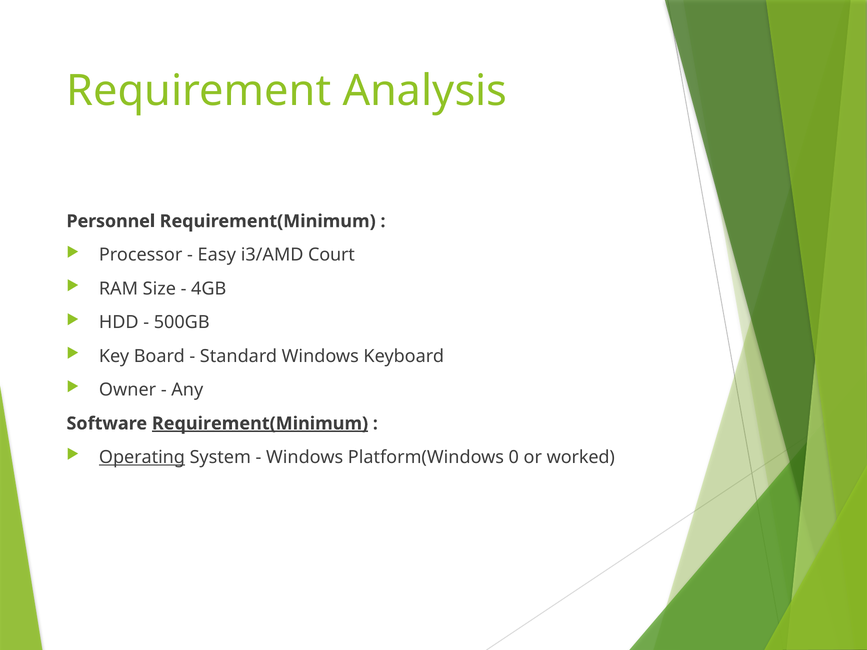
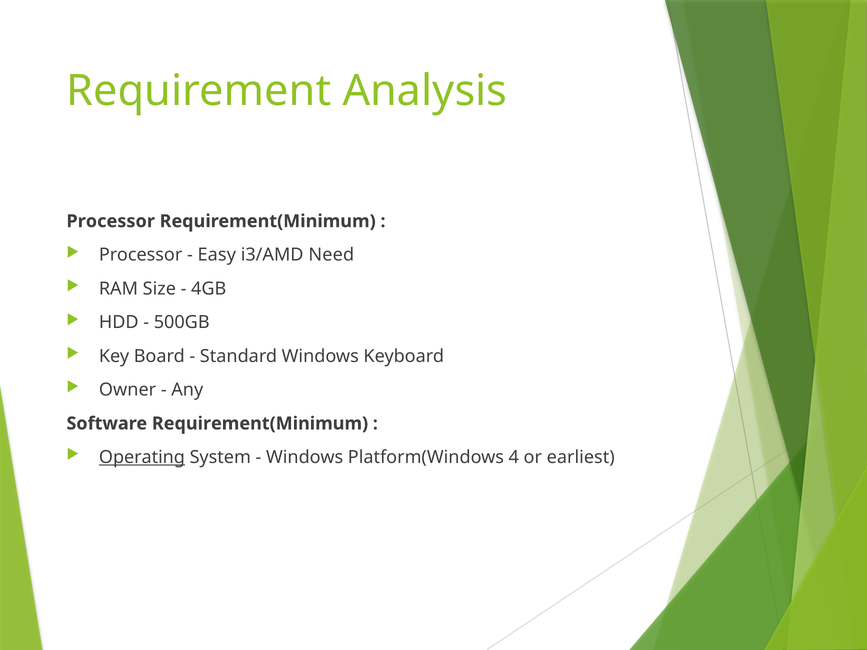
Personnel: Personnel -> Processor (111, 221)
Court: Court -> Need (331, 255)
Requirement(Minimum underline: present -> none (260, 424)
0: 0 -> 4 (514, 457)
worked: worked -> earliest (581, 457)
